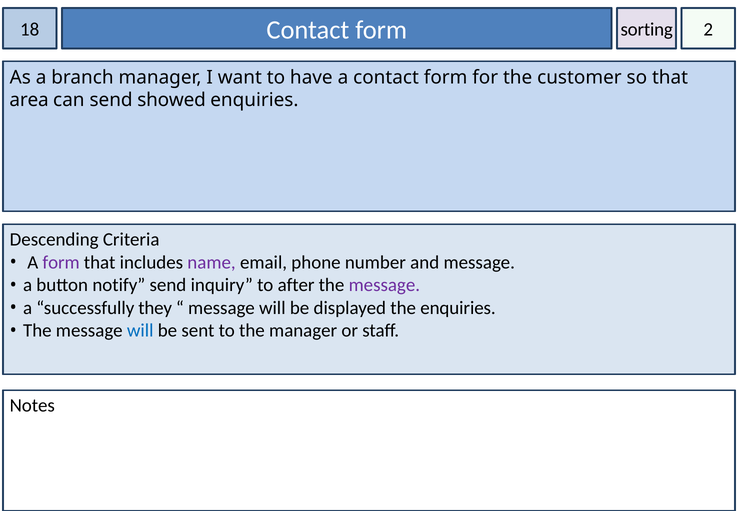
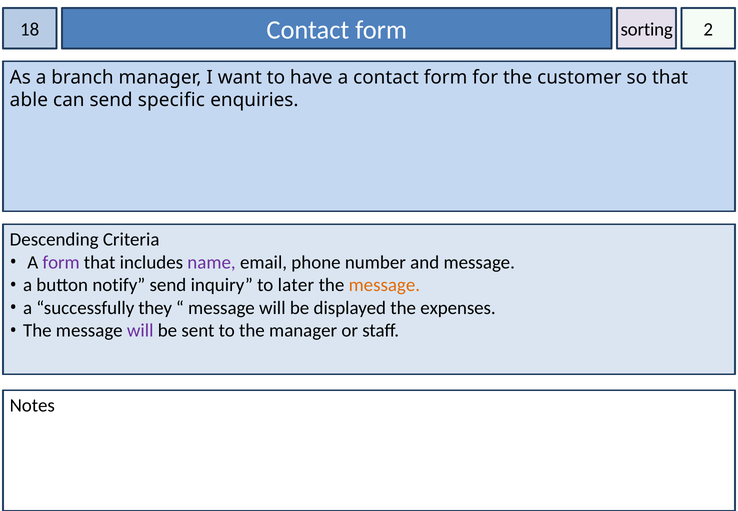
area: area -> able (29, 100)
showed: showed -> specific (171, 100)
after: after -> later (296, 285)
message colour: purple -> orange (384, 285)
the enquiries: enquiries -> expenses (458, 308)
will colour: blue -> purple (140, 330)
